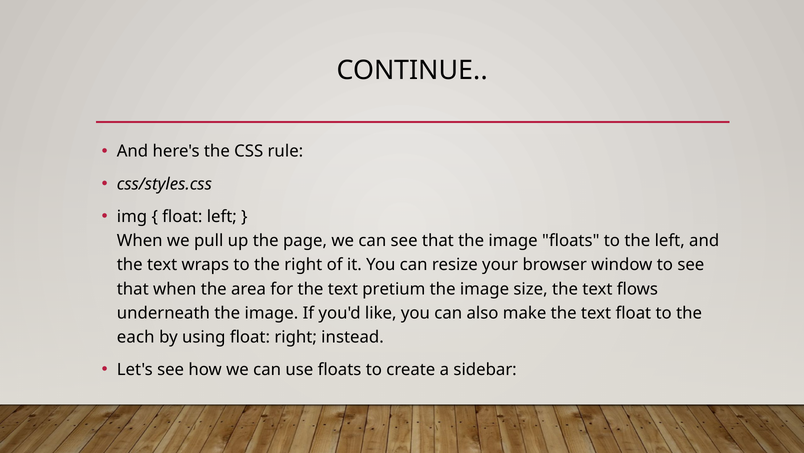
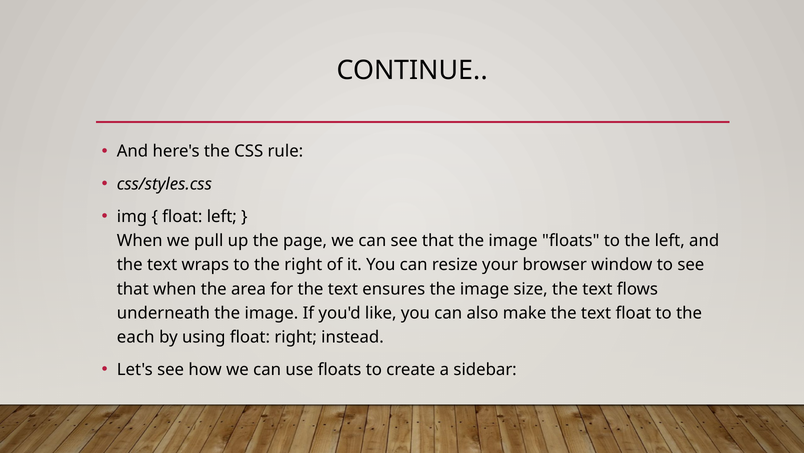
pretium: pretium -> ensures (394, 289)
